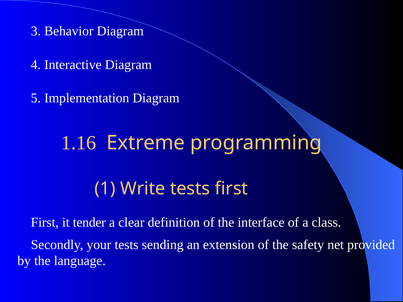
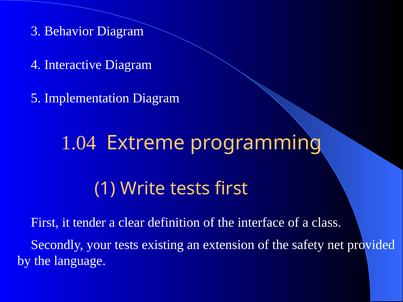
1.16: 1.16 -> 1.04 (79, 143)
sending: sending -> existing (163, 245)
